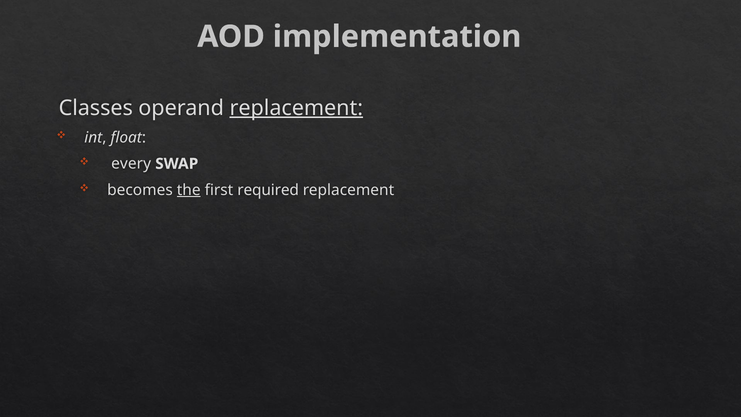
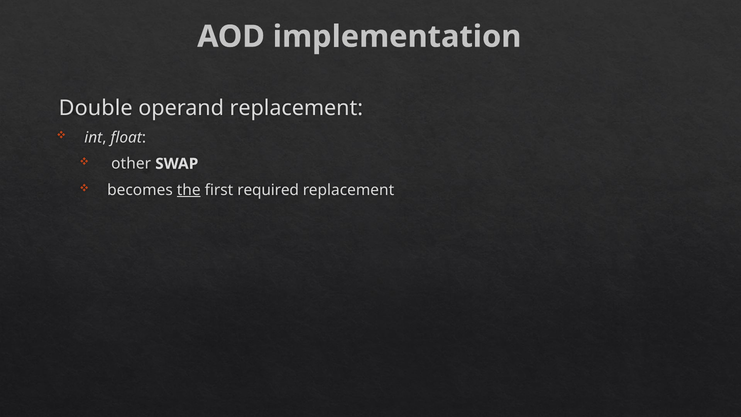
Classes: Classes -> Double (96, 108)
replacement underline: present -> none (296, 108)
every: every -> other (131, 164)
